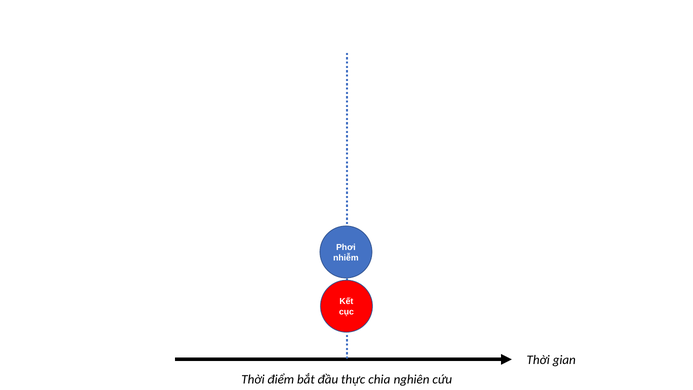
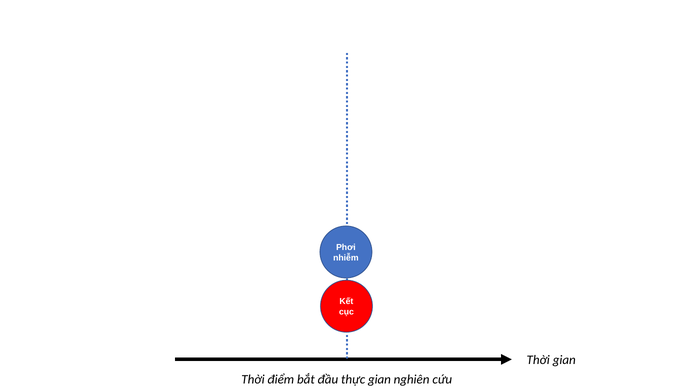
thực chia: chia -> gian (379, 379)
